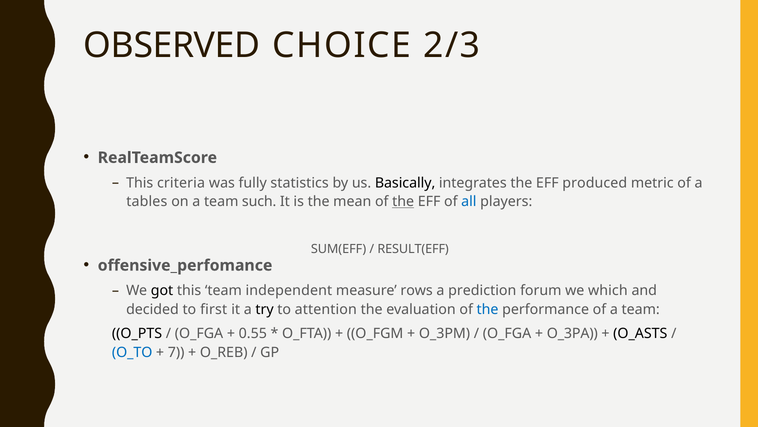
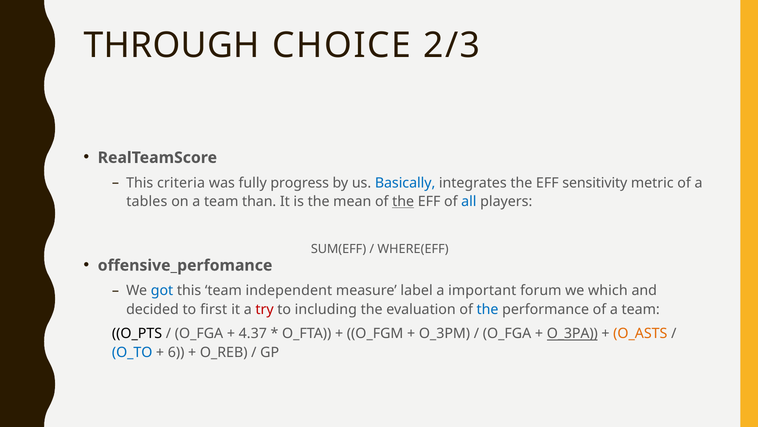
OBSERVED: OBSERVED -> THROUGH (172, 46)
statistics: statistics -> progress (300, 183)
Basically colour: black -> blue (405, 183)
produced: produced -> sensitivity (595, 183)
such: such -> than (259, 201)
RESULT(EFF: RESULT(EFF -> WHERE(EFF (413, 249)
got colour: black -> blue (162, 290)
rows: rows -> label (417, 290)
prediction: prediction -> important (482, 290)
try colour: black -> red (265, 309)
attention: attention -> including (326, 309)
0.55: 0.55 -> 4.37 (253, 333)
O_3PA underline: none -> present (572, 333)
O_ASTS colour: black -> orange (640, 333)
7: 7 -> 6 (176, 352)
